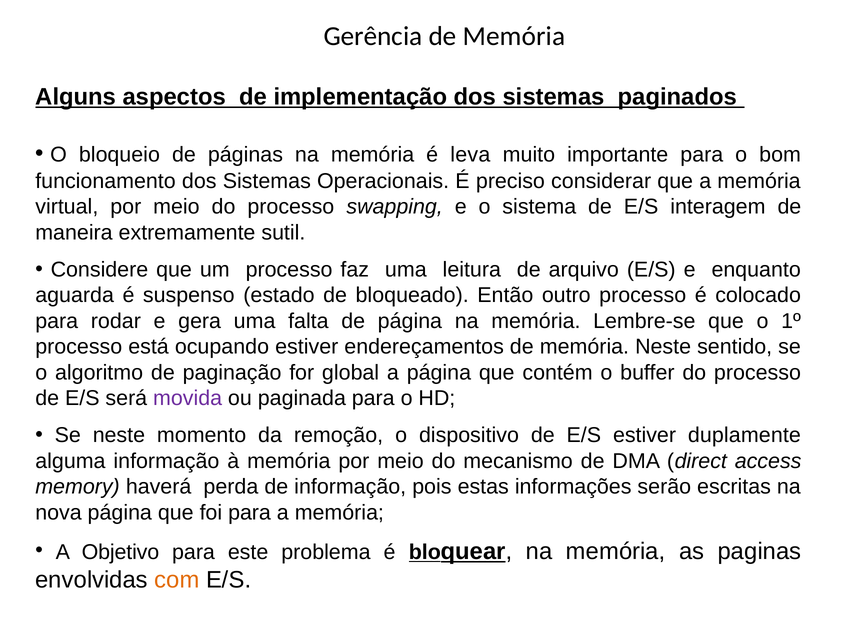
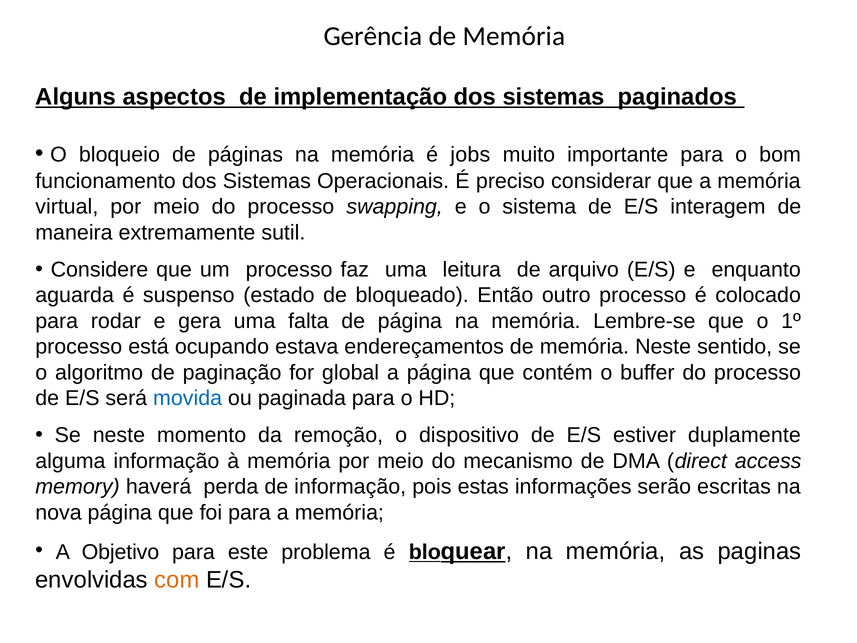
leva: leva -> jobs (470, 155)
ocupando estiver: estiver -> estava (307, 347)
movida colour: purple -> blue (188, 398)
